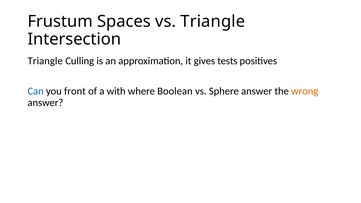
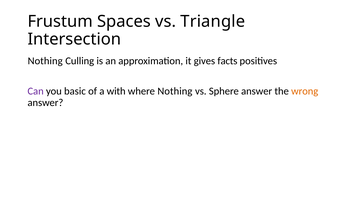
Triangle: Triangle -> Nothing (45, 61)
tests: tests -> facts (227, 61)
Can colour: blue -> purple (36, 91)
front: front -> basic (75, 91)
where Boolean: Boolean -> Nothing (175, 91)
